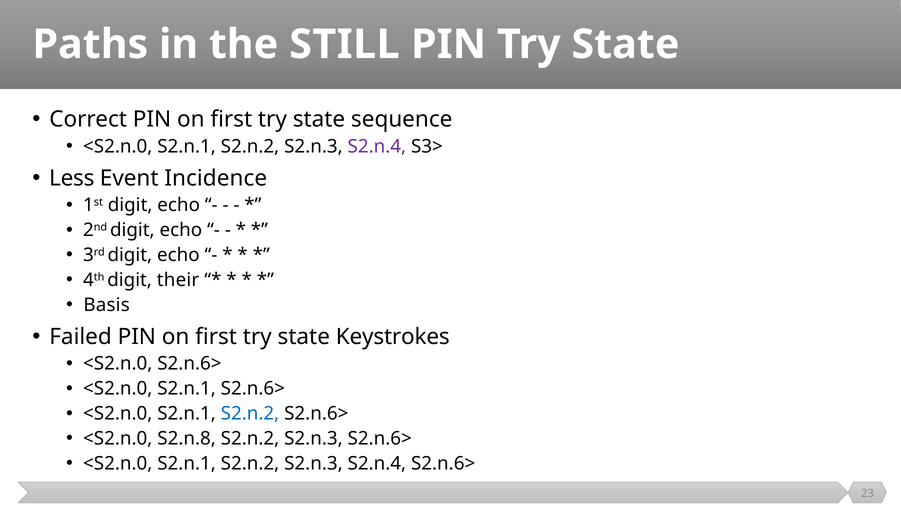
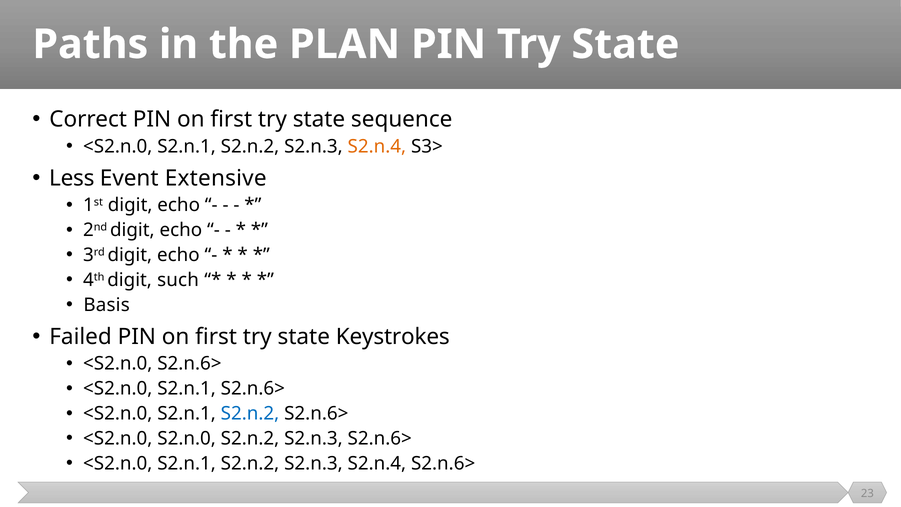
STILL: STILL -> PLAN (345, 44)
S2.n.4 colour: purple -> orange (377, 146)
Incidence: Incidence -> Extensive (216, 178)
their: their -> such (178, 280)
S2.n.8: S2.n.8 -> S2.n.0 (187, 438)
